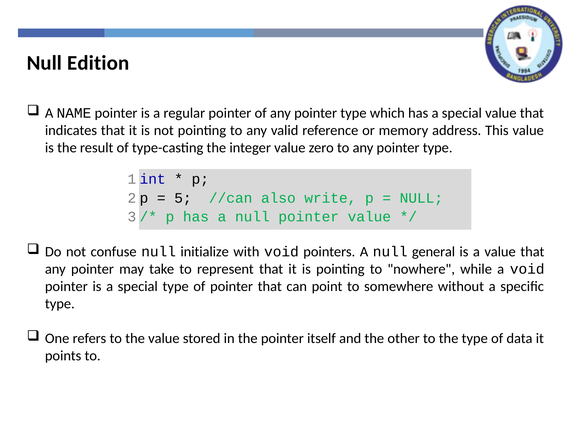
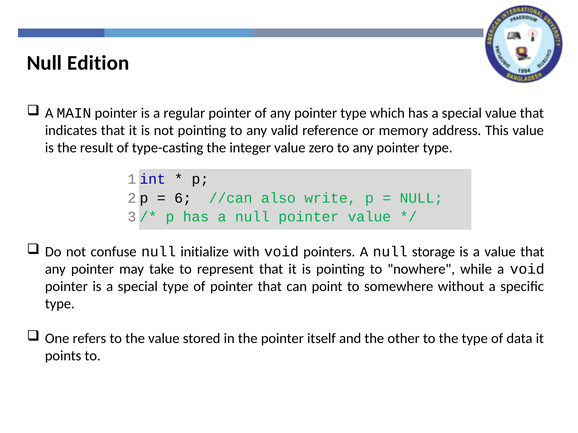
NAME: NAME -> MAIN (74, 113)
5: 5 -> 6 (183, 198)
general: general -> storage (433, 252)
